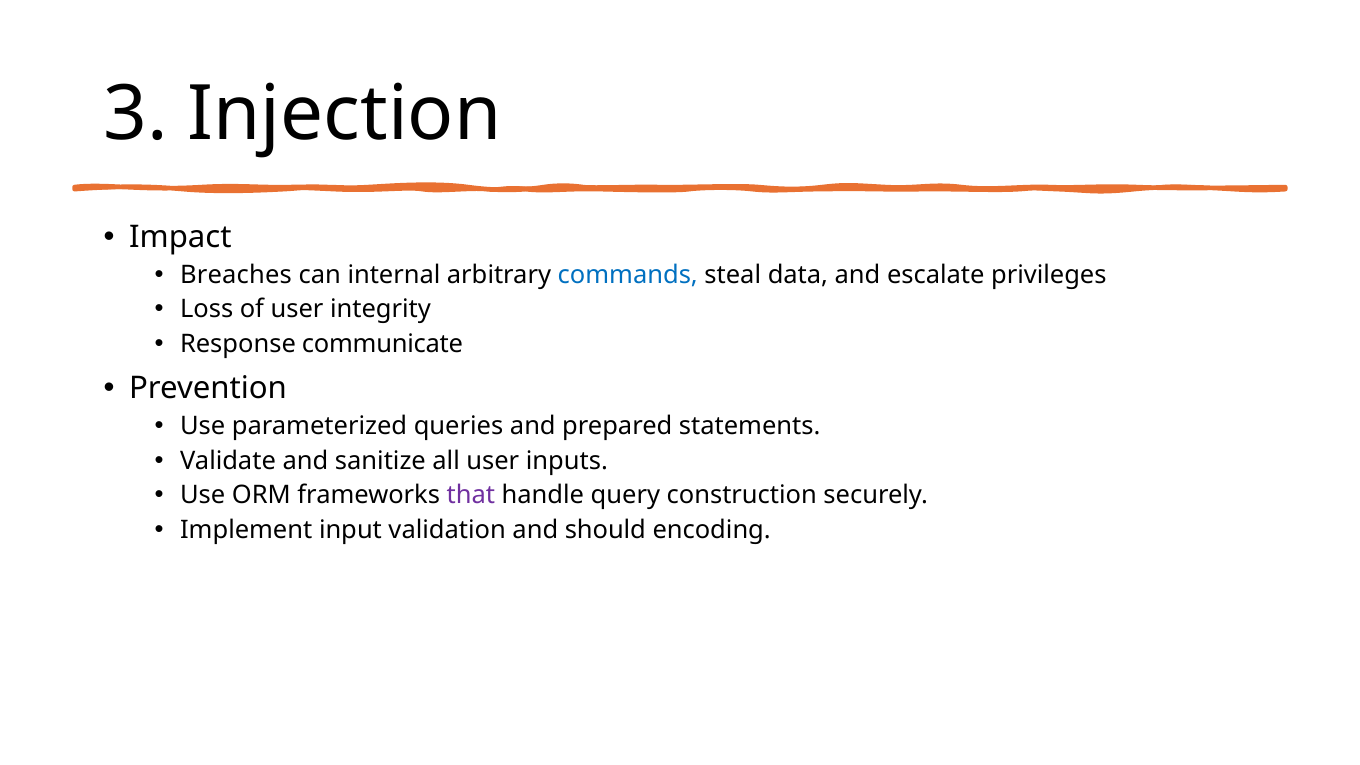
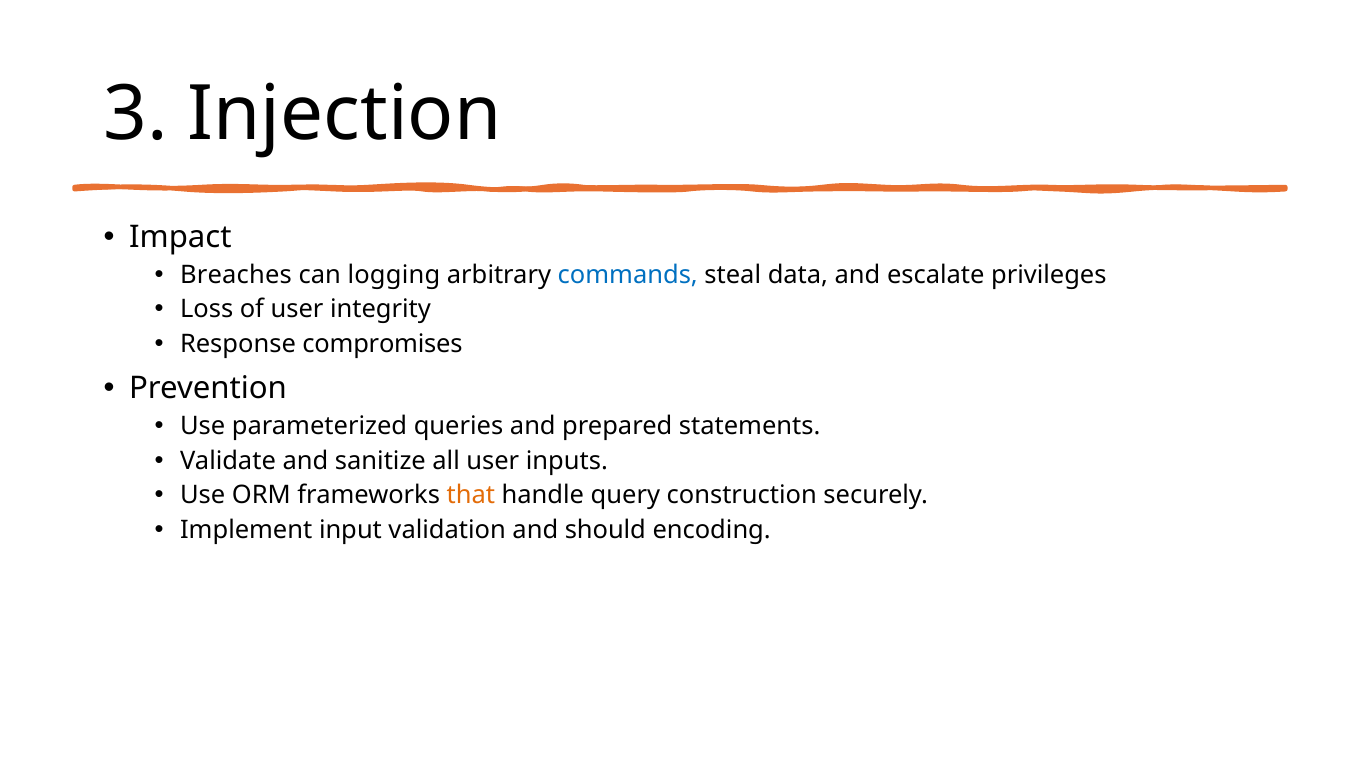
internal: internal -> logging (394, 275)
communicate: communicate -> compromises (383, 344)
that colour: purple -> orange (471, 495)
